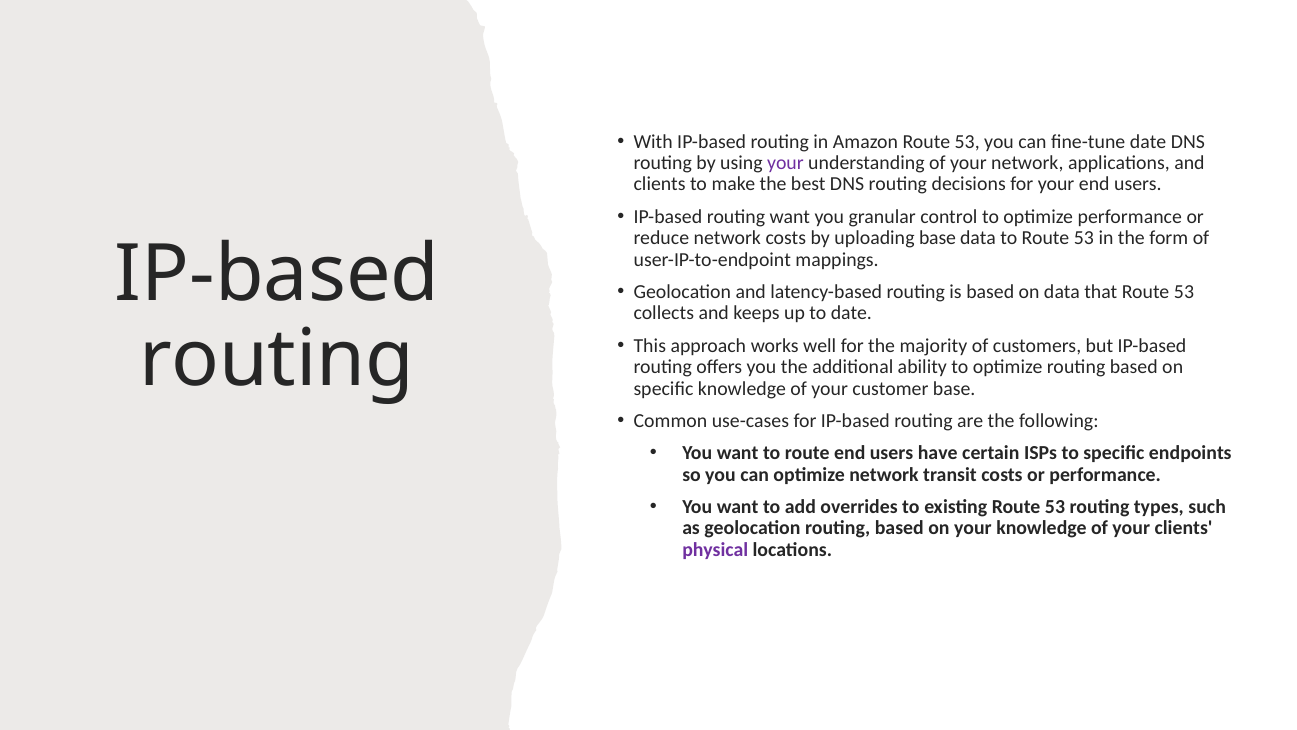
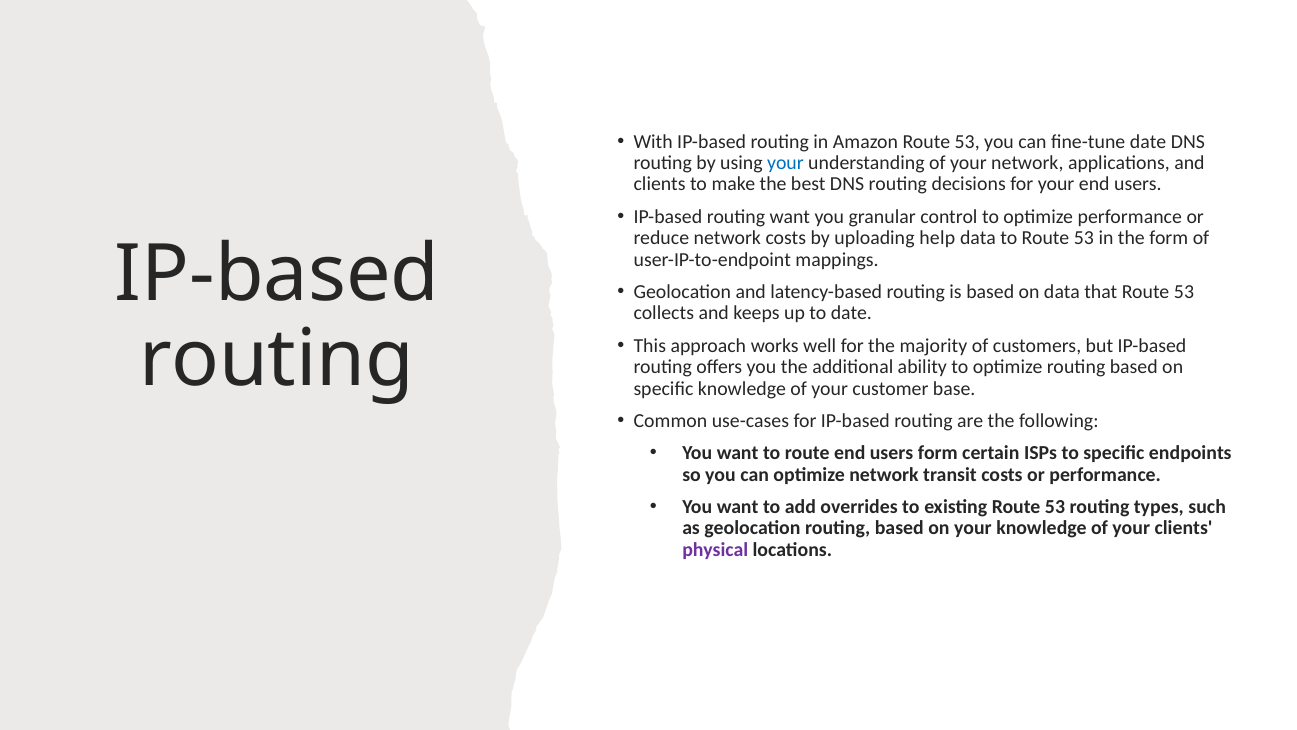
your colour: purple -> blue (785, 163)
uploading base: base -> help (937, 238)
users have: have -> form (938, 453)
